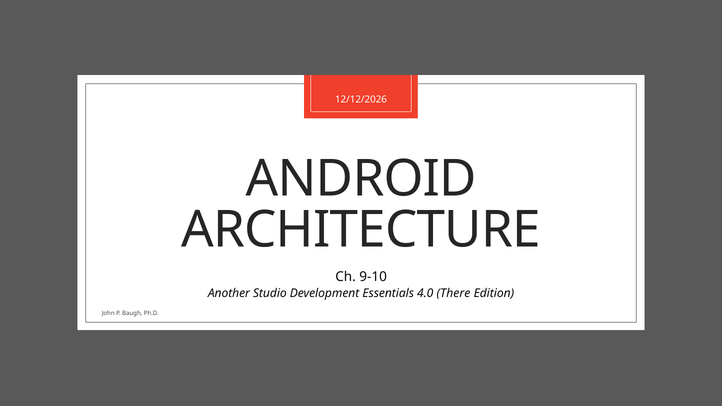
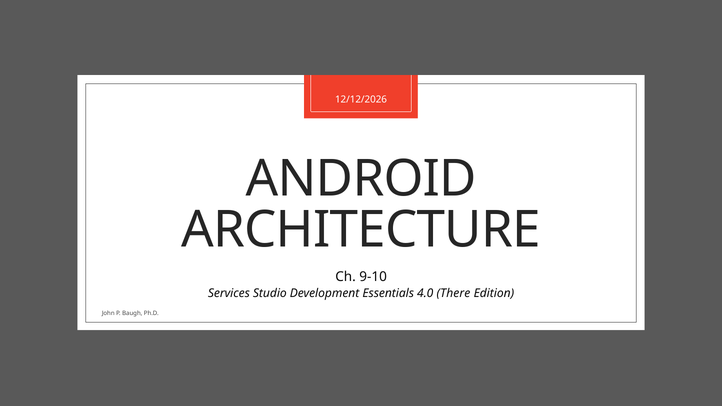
Another: Another -> Services (229, 294)
